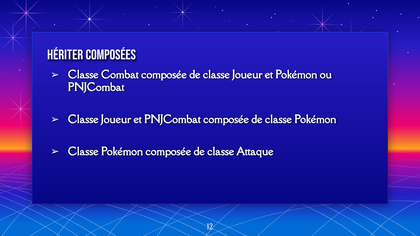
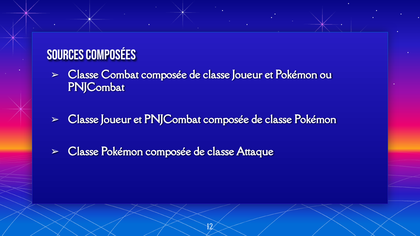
Hériter: Hériter -> Sources (65, 55)
